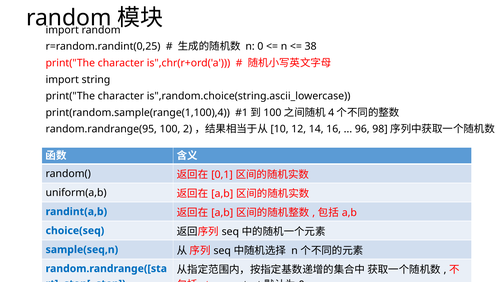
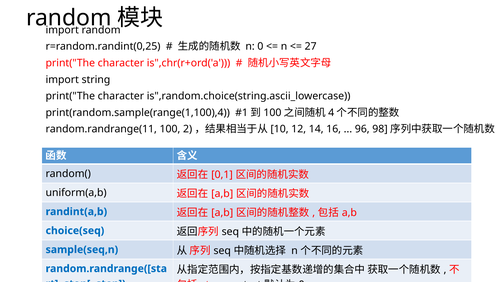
38: 38 -> 27 (311, 46)
random.randrange(95: random.randrange(95 -> random.randrange(11 (101, 129)
